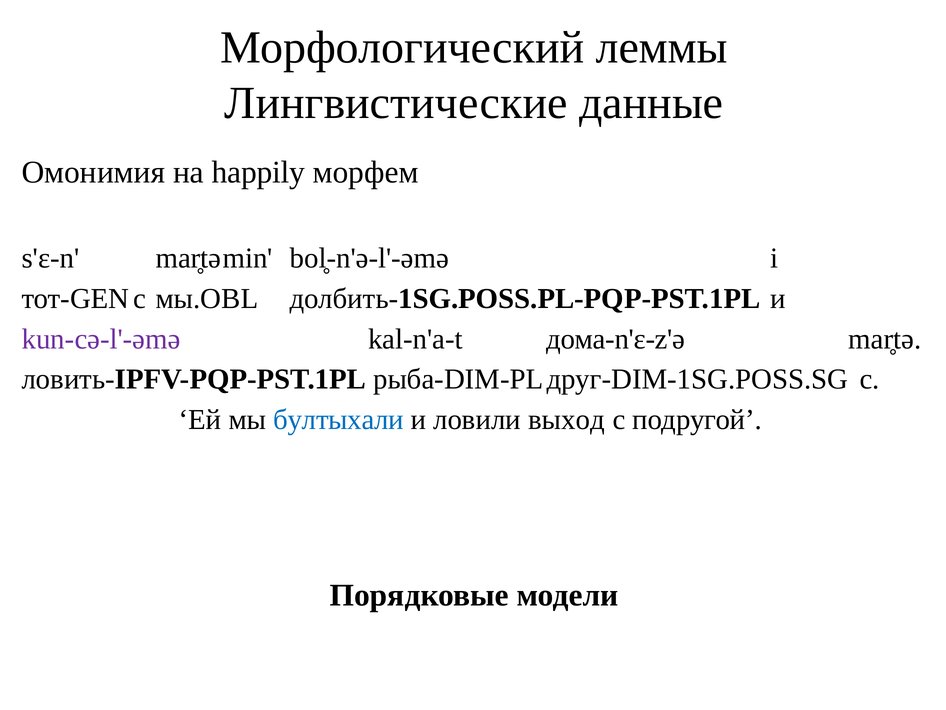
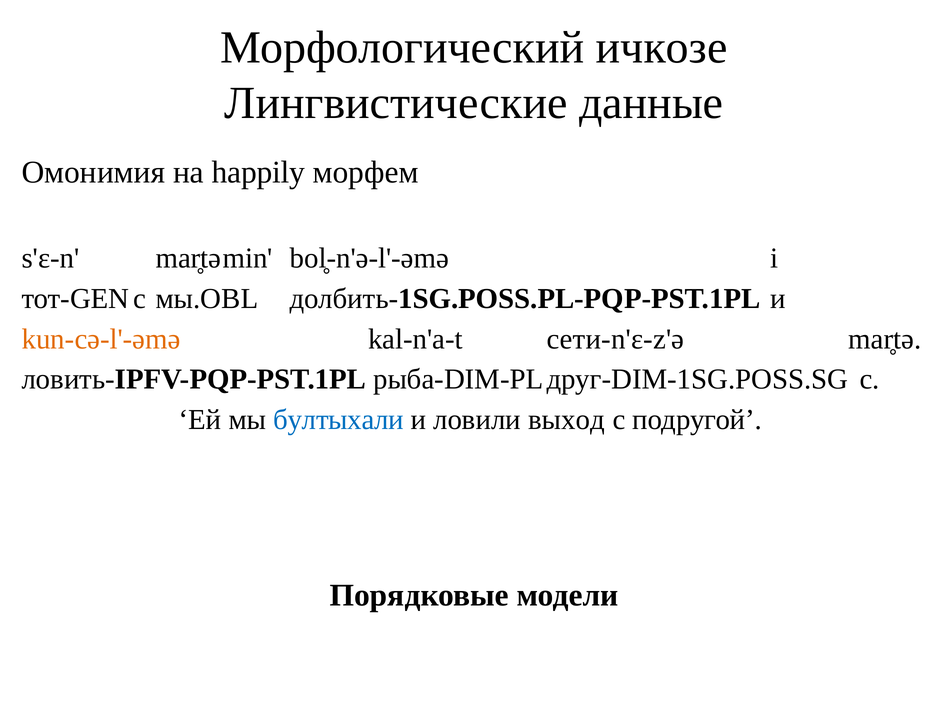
леммы: леммы -> ичкозе (662, 48)
kun-cə-l'-əmə colour: purple -> orange (101, 339)
дома-n'ɛ-z'ə: дома-n'ɛ-z'ə -> сети-n'ɛ-z'ə (616, 339)
